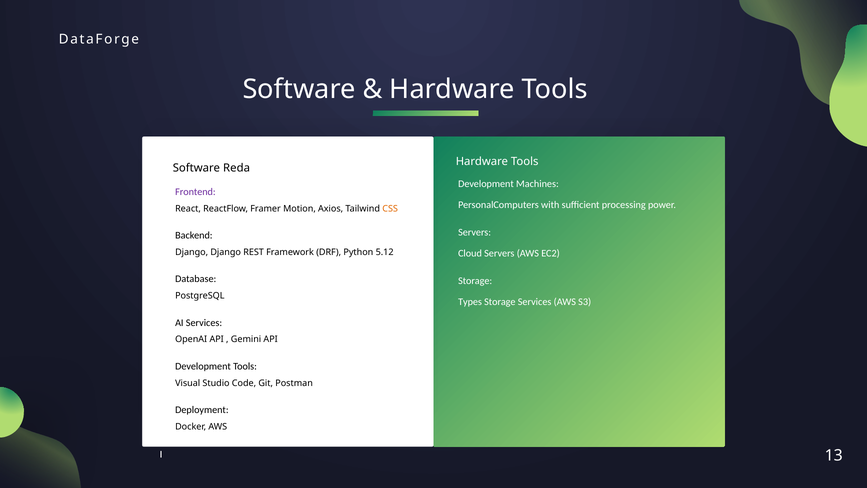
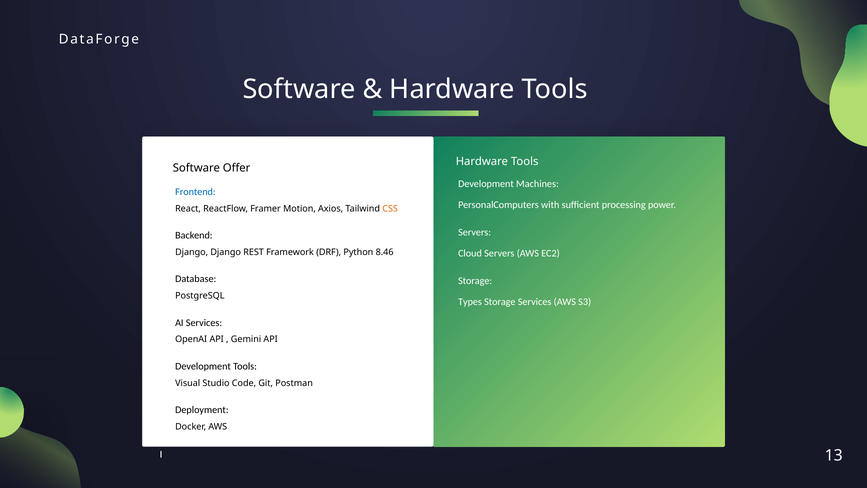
Reda: Reda -> Offer (237, 168)
Frontend colour: purple -> blue (195, 192)
5.12: 5.12 -> 8.46 (385, 253)
